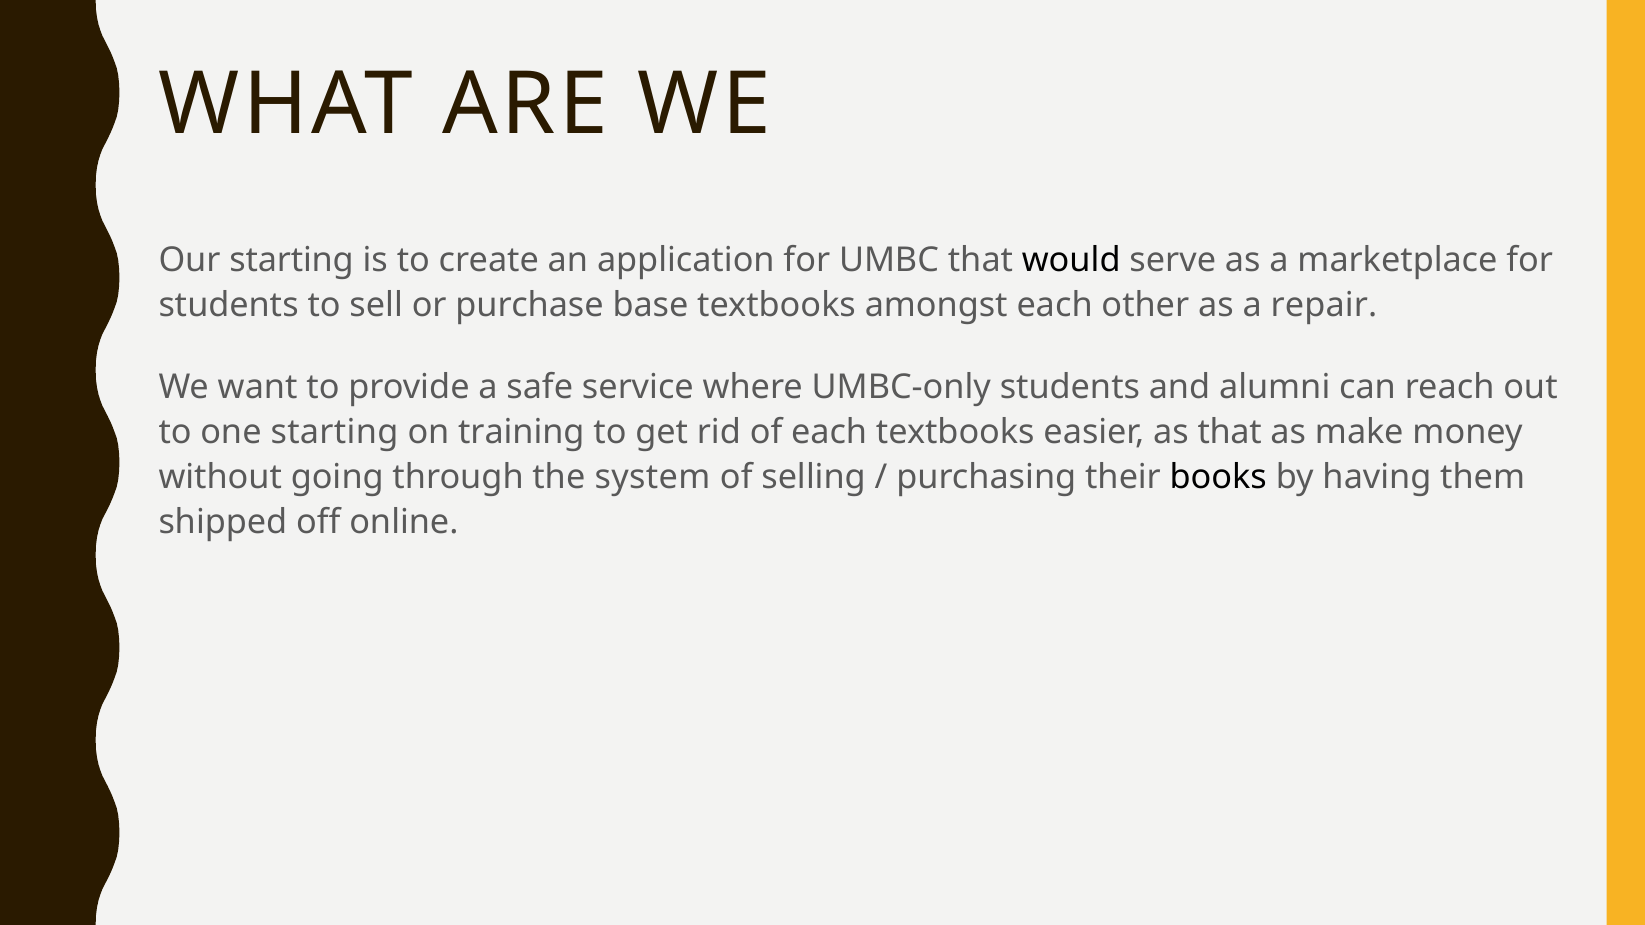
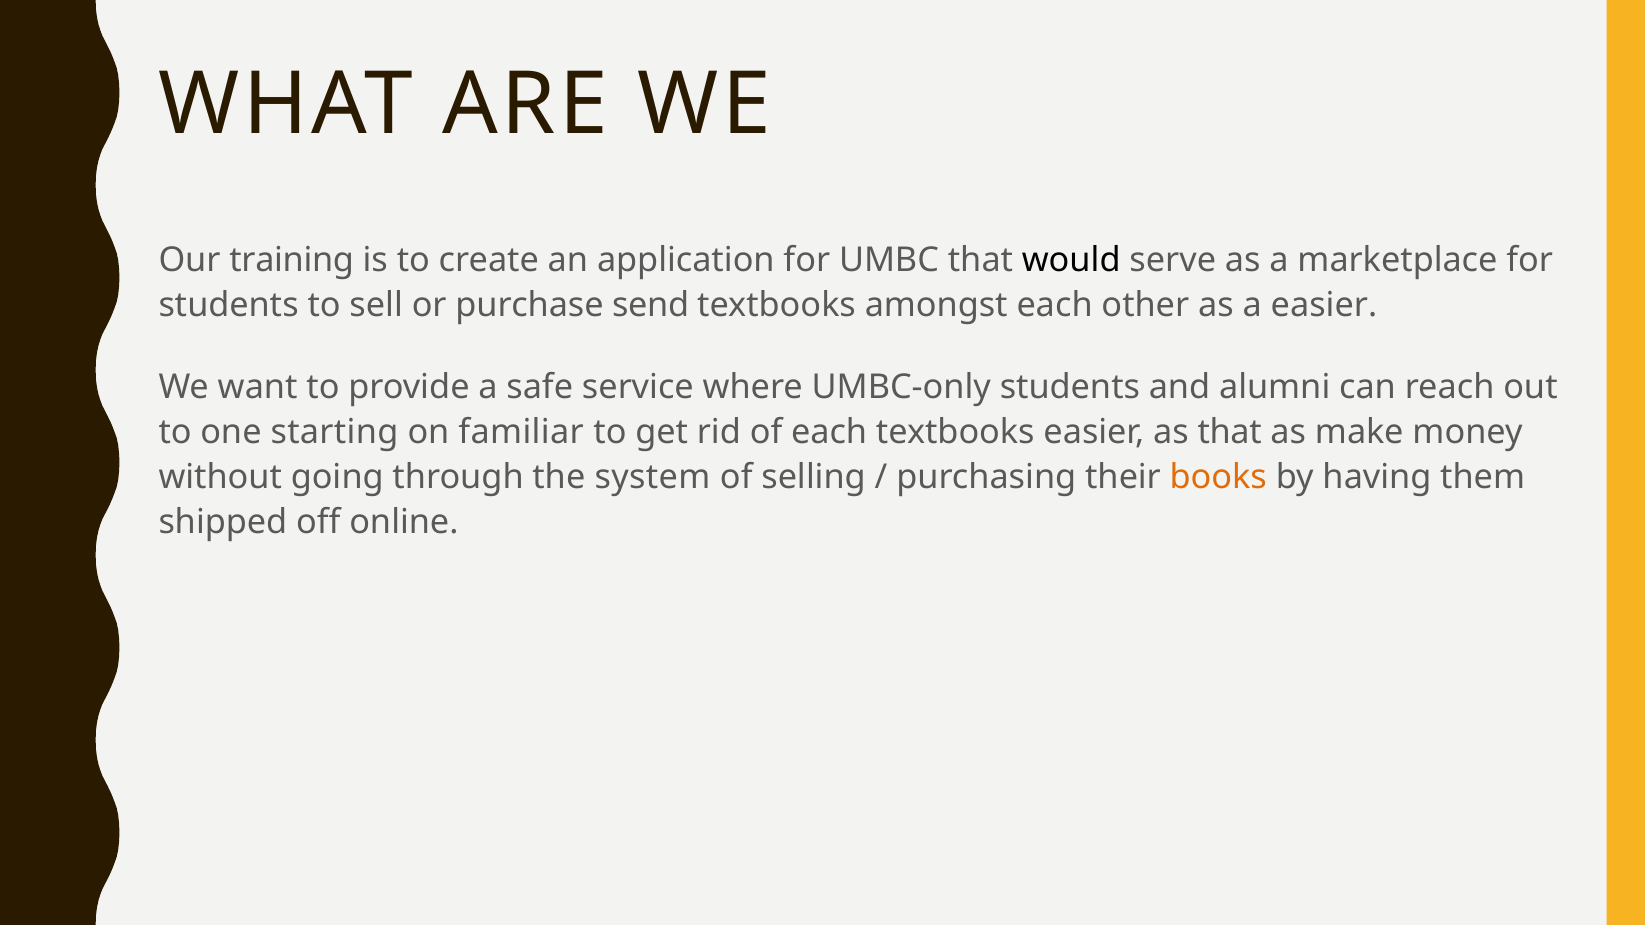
Our starting: starting -> training (292, 260)
base: base -> send (651, 306)
a repair: repair -> easier (1324, 306)
training: training -> familiar (521, 432)
books colour: black -> orange (1218, 478)
